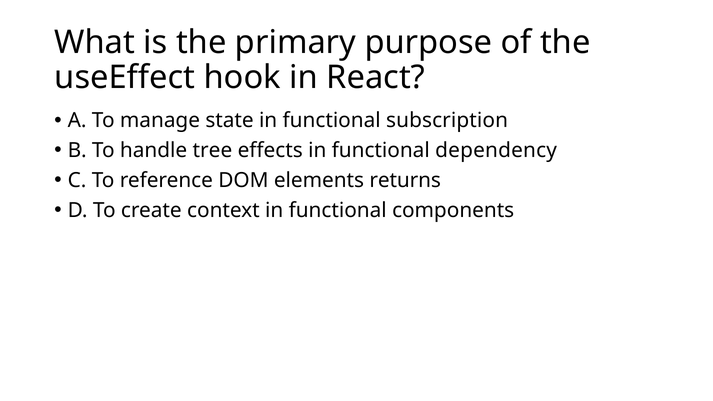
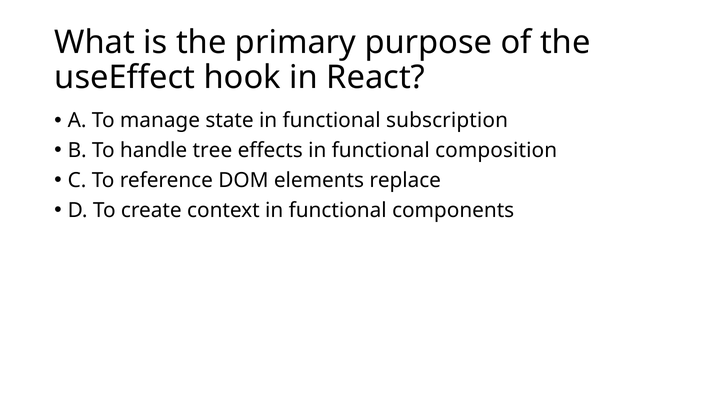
dependency: dependency -> composition (496, 150)
returns: returns -> replace (405, 180)
